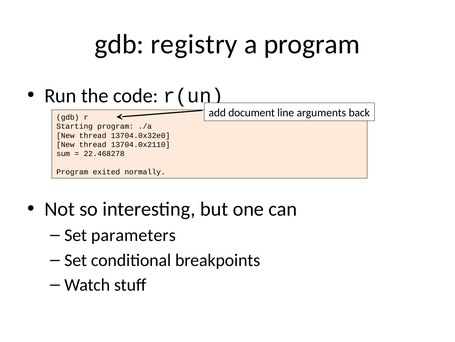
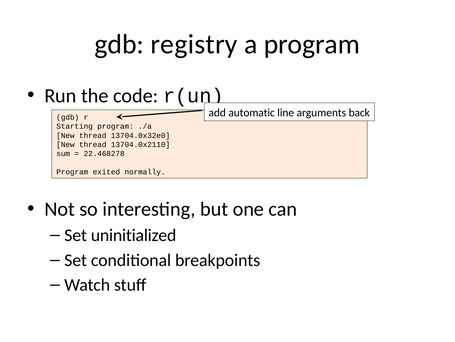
document: document -> automatic (252, 112)
parameters: parameters -> uninitialized (134, 235)
